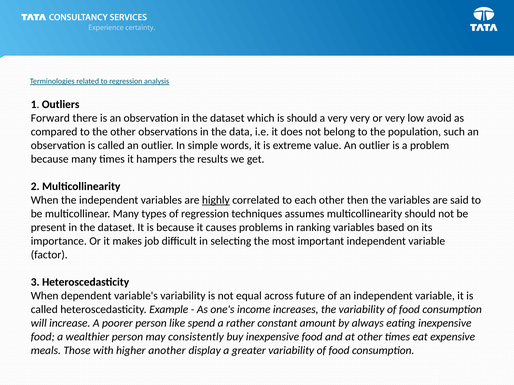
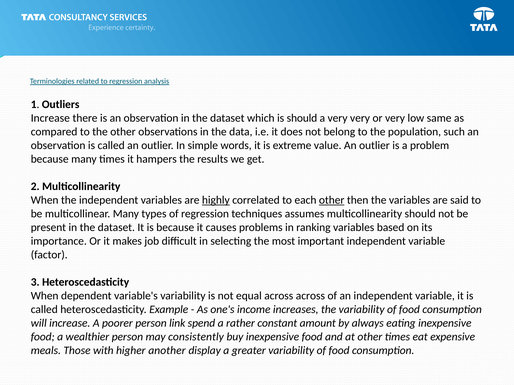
Forward: Forward -> Increase (50, 118)
avoid: avoid -> same (439, 118)
other underline: none -> present (332, 200)
across future: future -> across (310, 296)
like: like -> link (177, 324)
